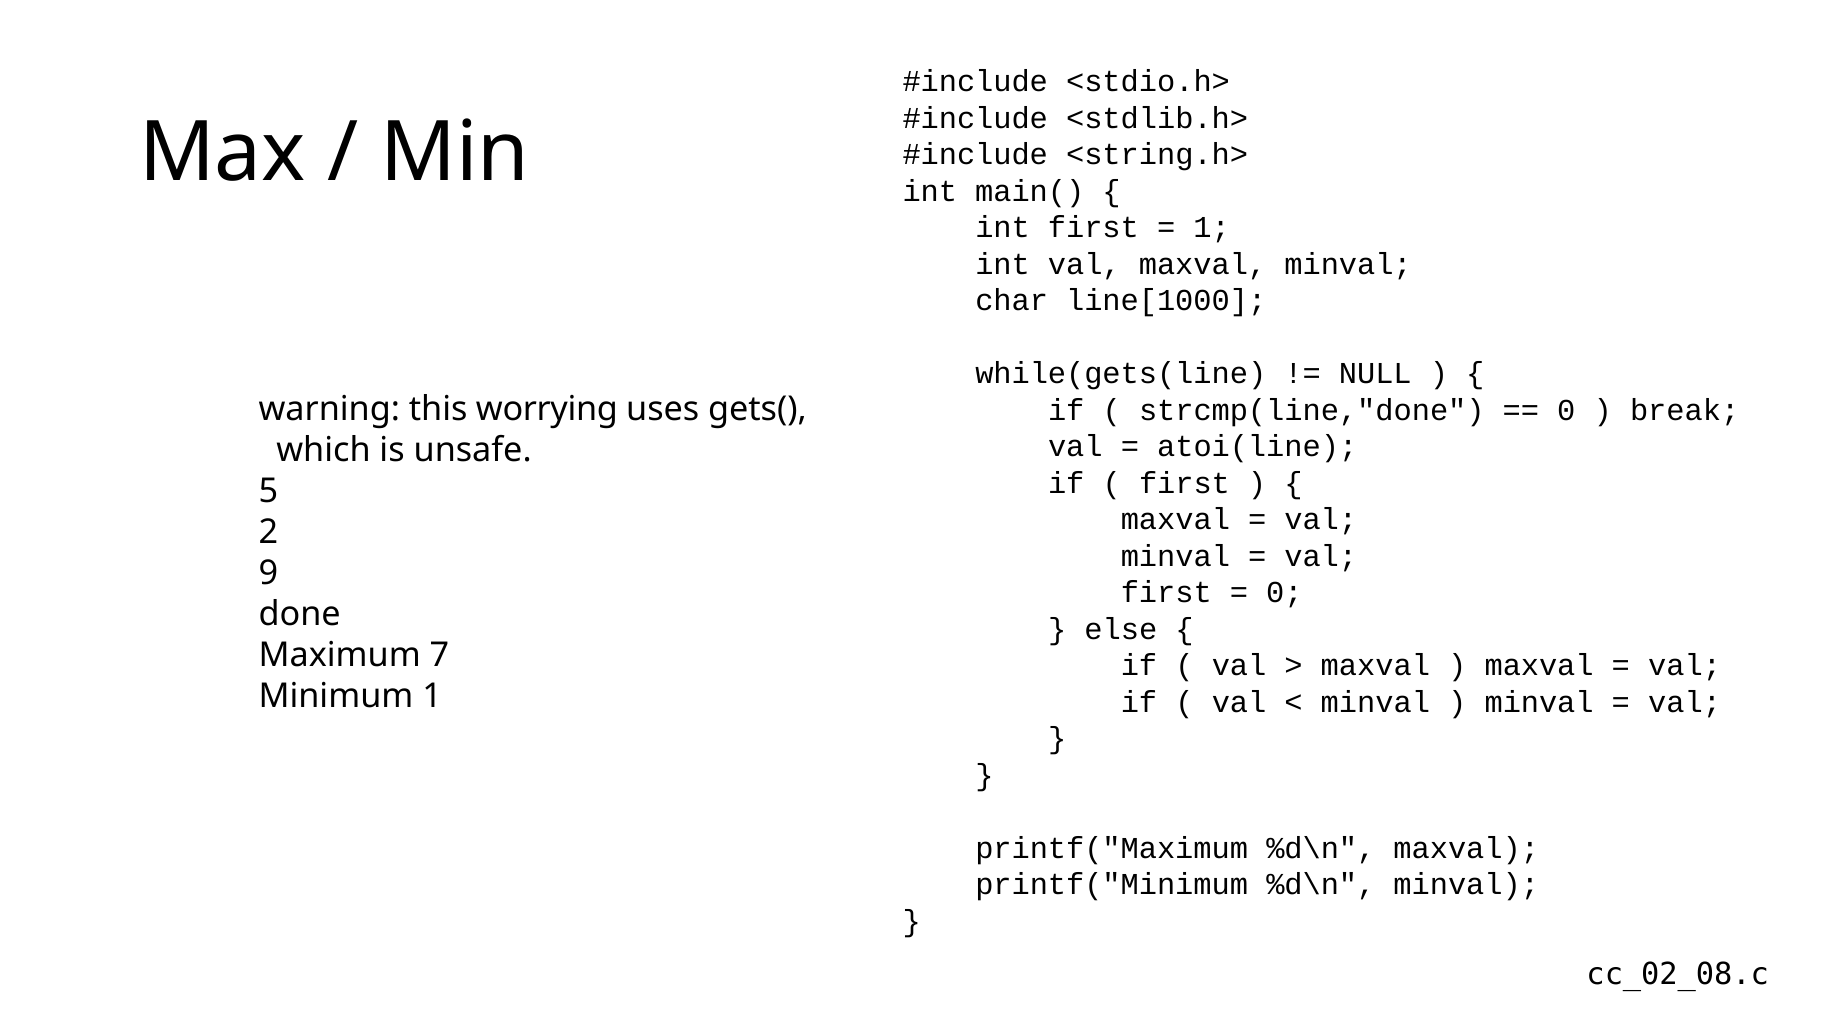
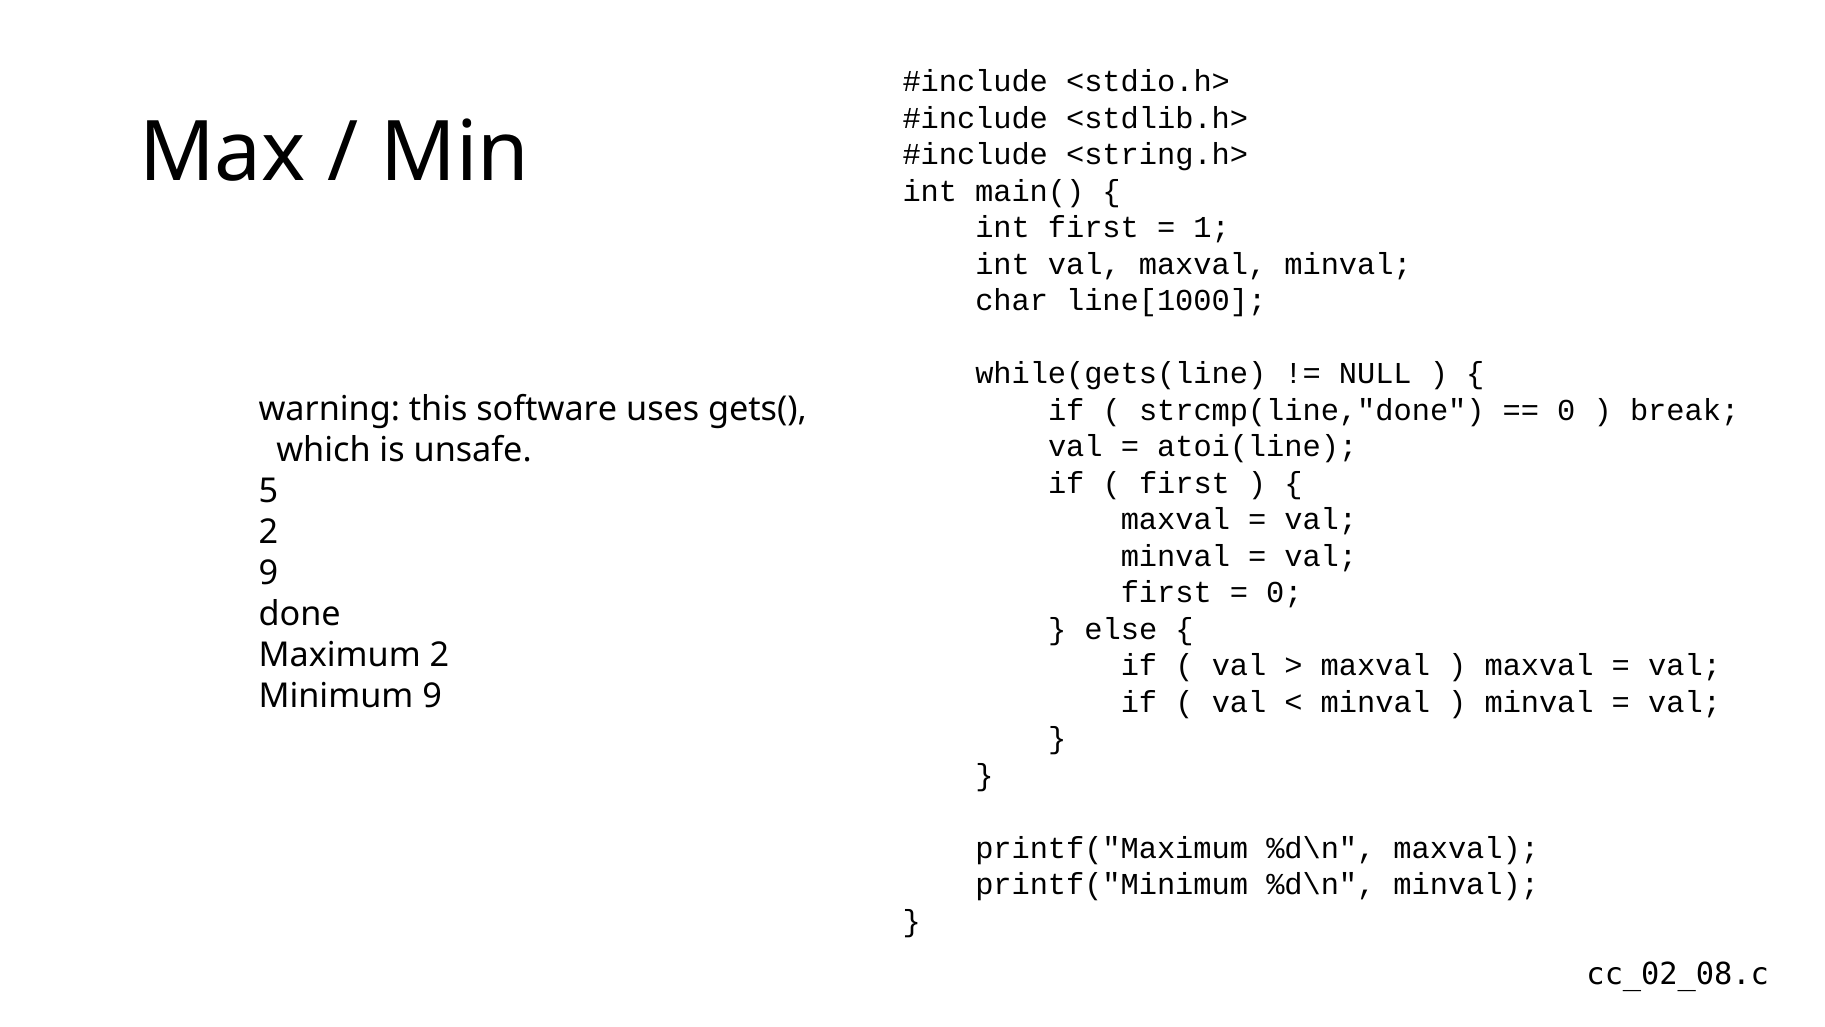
worrying: worrying -> software (547, 409)
Maximum 7: 7 -> 2 (439, 655)
Minimum 1: 1 -> 9 (432, 696)
